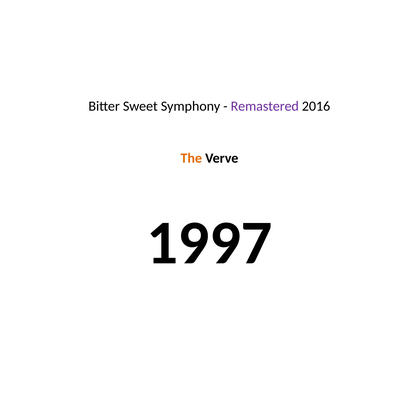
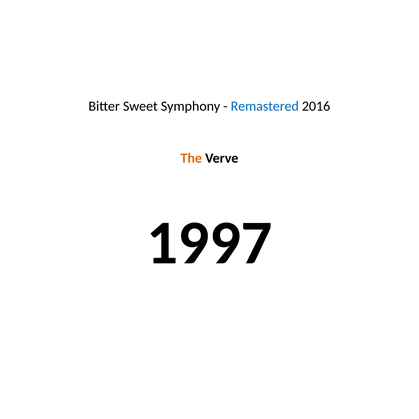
Remastered colour: purple -> blue (265, 106)
